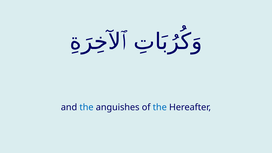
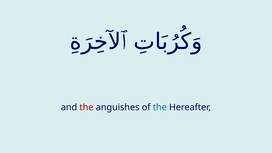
the colour: blue -> red (86, 107)
